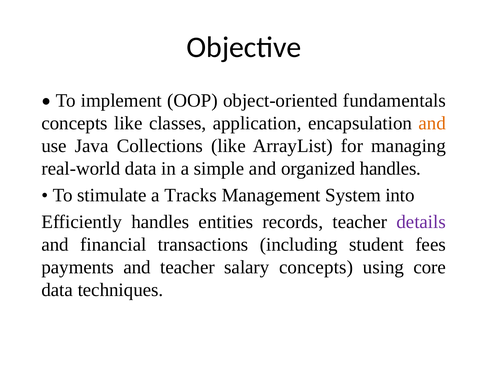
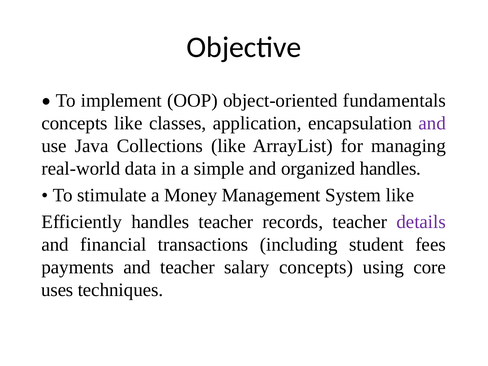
and colour: orange -> purple (432, 123)
Tracks: Tracks -> Money (191, 195)
System into: into -> like (400, 195)
handles entities: entities -> teacher (226, 222)
data: data -> uses (57, 290)
